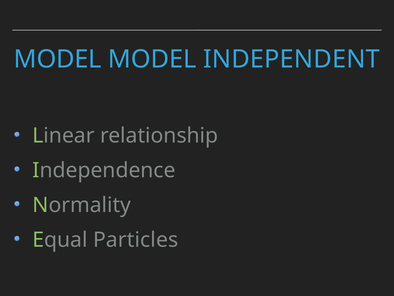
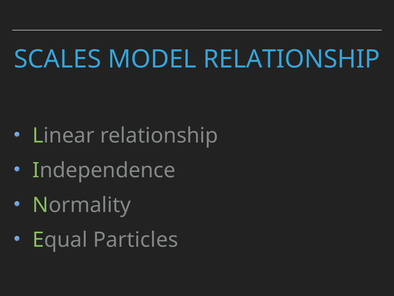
MODEL: MODEL -> SCALES (58, 59)
MODEL INDEPENDENT: INDEPENDENT -> RELATIONSHIP (292, 59)
